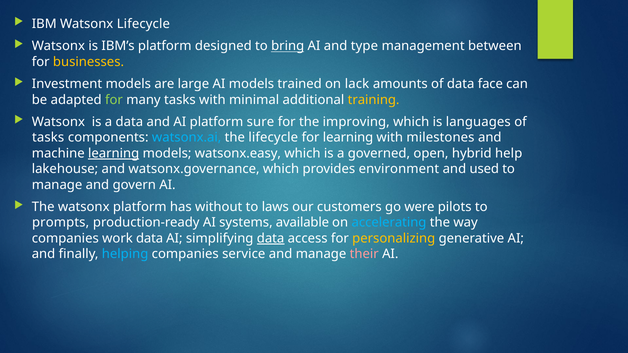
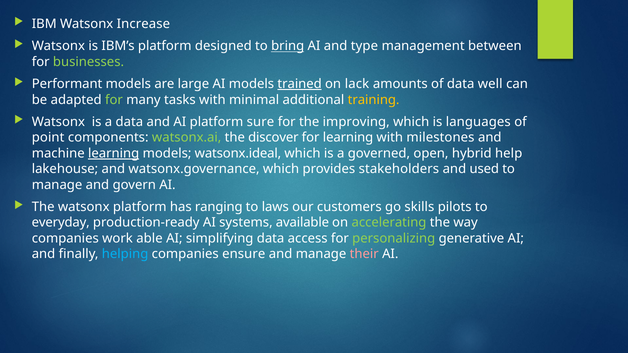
Watsonx Lifecycle: Lifecycle -> Increase (143, 24)
businesses colour: yellow -> light green (89, 62)
Investment: Investment -> Performant (67, 84)
trained underline: none -> present (300, 84)
face: face -> well (490, 84)
tasks: tasks -> point (48, 138)
watsonx.ai colour: light blue -> light green (187, 138)
the lifecycle: lifecycle -> discover (273, 138)
watsonx.easy: watsonx.easy -> watsonx.ideal (238, 153)
environment: environment -> stakeholders (399, 169)
without: without -> ranging (219, 207)
were: were -> skills (419, 207)
prompts: prompts -> everyday (61, 223)
accelerating colour: light blue -> light green (389, 223)
work data: data -> able (149, 239)
data underline: present -> none (271, 239)
personalizing colour: yellow -> light green (394, 239)
service: service -> ensure (244, 254)
